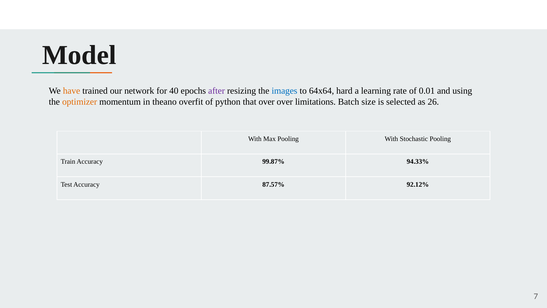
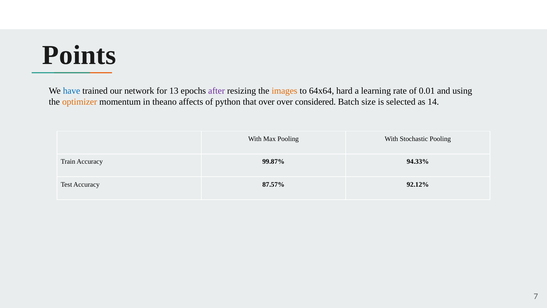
Model: Model -> Points (79, 55)
have colour: orange -> blue (72, 91)
40: 40 -> 13 (174, 91)
images colour: blue -> orange (284, 91)
overfit: overfit -> affects (191, 102)
limitations: limitations -> considered (315, 102)
26: 26 -> 14 (433, 102)
